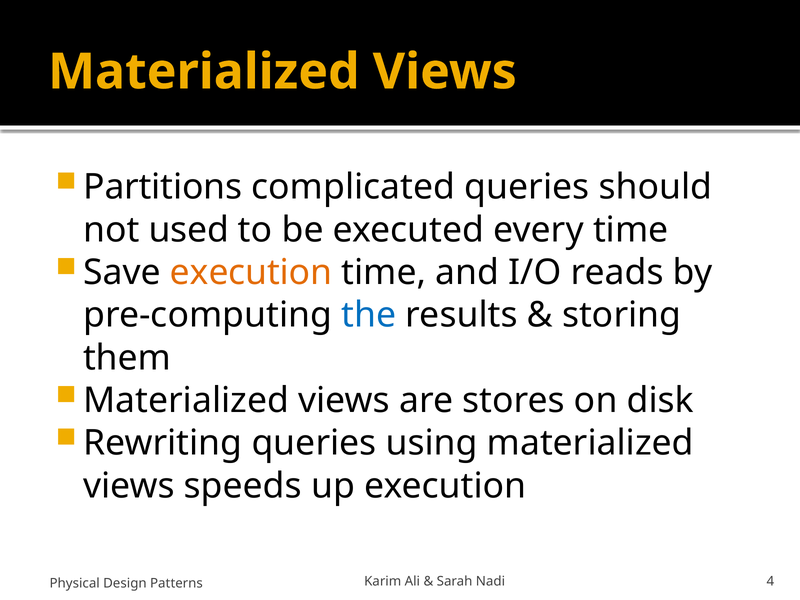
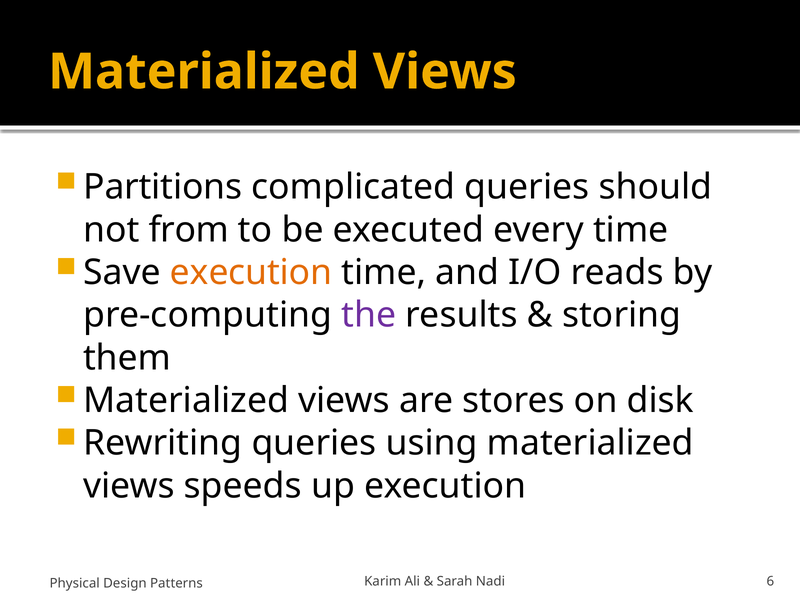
used: used -> from (189, 230)
the colour: blue -> purple (369, 315)
4: 4 -> 6 (770, 581)
